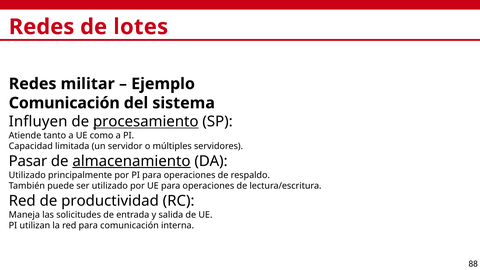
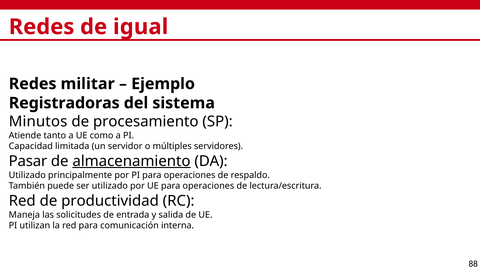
lotes: lotes -> igual (141, 27)
Comunicación: Comunicación -> Registradoras (64, 103)
Influyen: Influyen -> Minutos (38, 122)
procesamiento underline: present -> none (146, 122)
